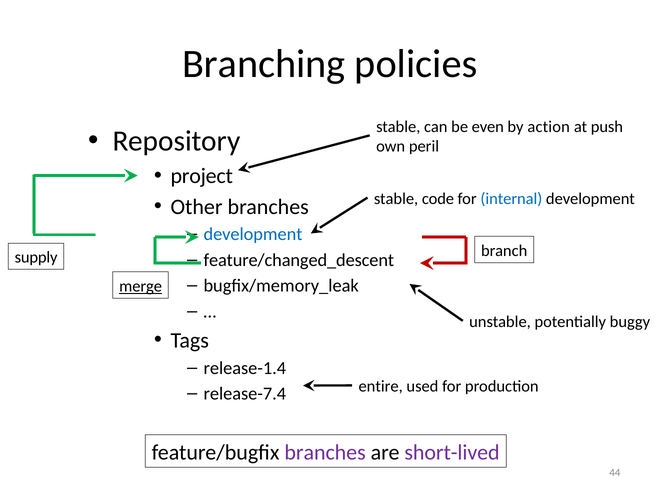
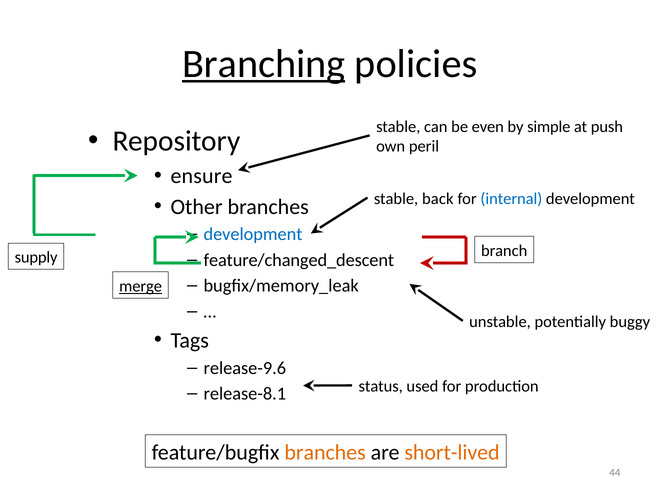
Branching underline: none -> present (264, 64)
action: action -> simple (549, 127)
project: project -> ensure (202, 176)
code: code -> back (438, 199)
release-1.4: release-1.4 -> release-9.6 (245, 368)
entire: entire -> status (381, 387)
release-7.4: release-7.4 -> release-8.1 (245, 394)
branches colour: purple -> orange (325, 453)
short-lived colour: purple -> orange (452, 453)
